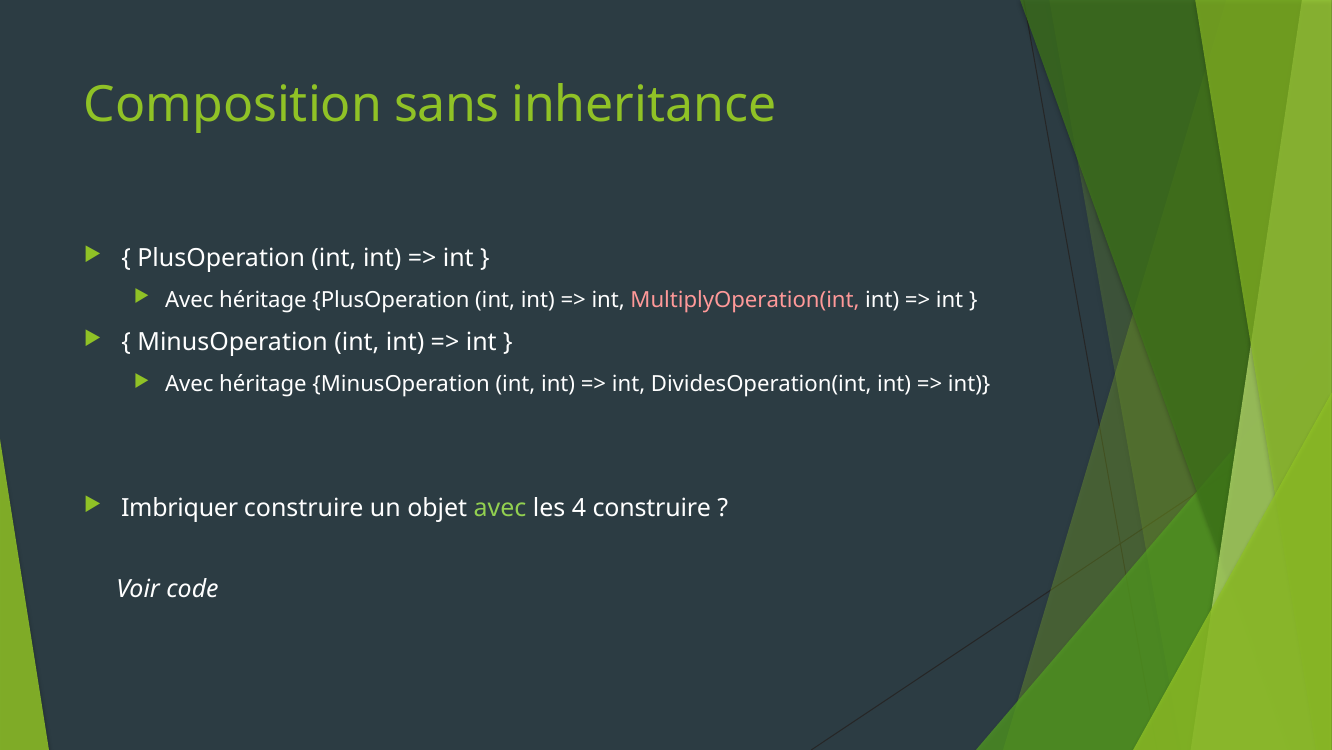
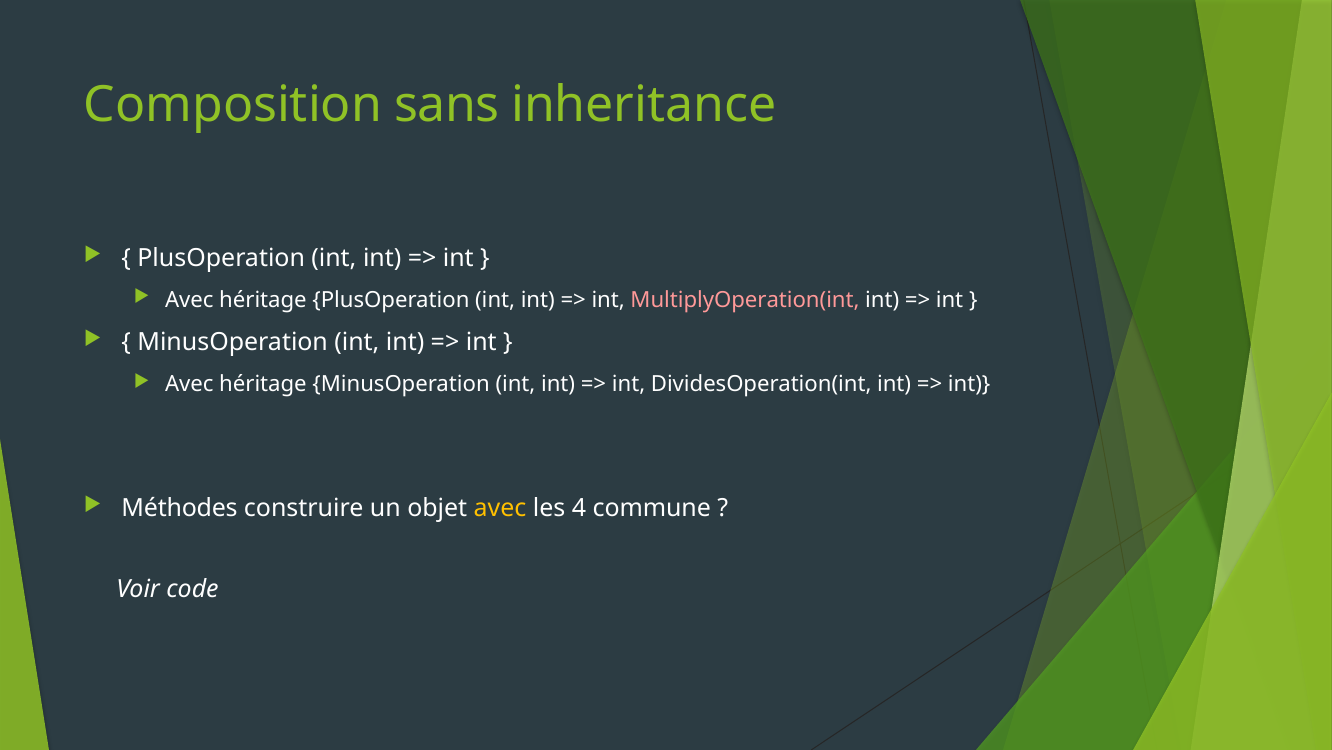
Imbriquer: Imbriquer -> Méthodes (180, 508)
avec colour: light green -> yellow (500, 508)
4 construire: construire -> commune (652, 508)
